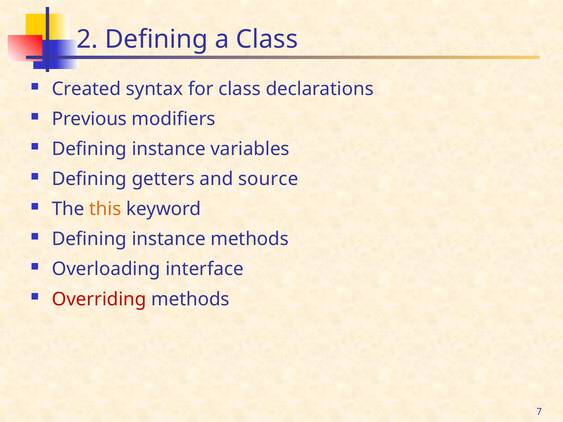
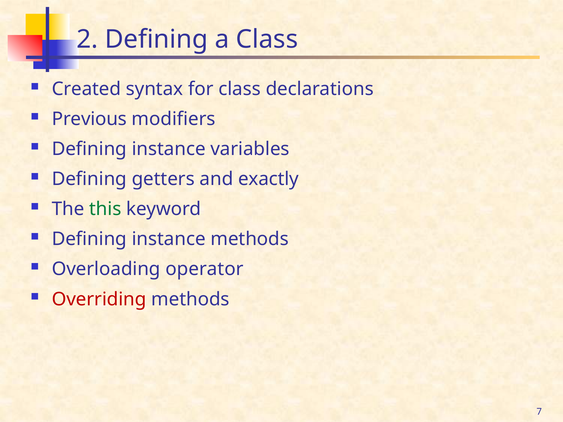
source: source -> exactly (268, 179)
this colour: orange -> green (105, 209)
interface: interface -> operator (205, 269)
